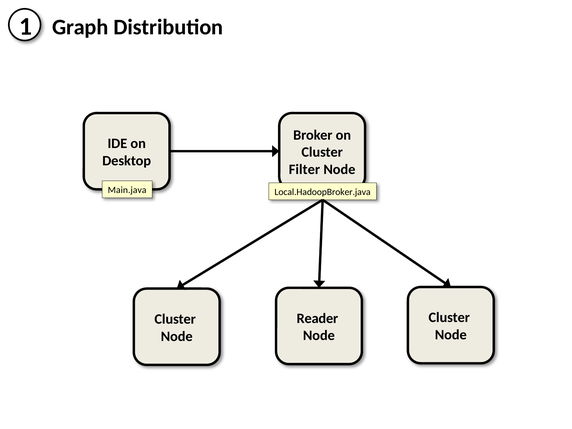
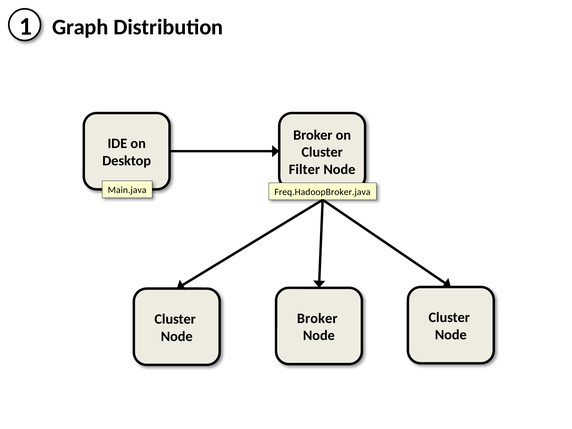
Local.HadoopBroker.java: Local.HadoopBroker.java -> Freq.HadoopBroker.java (322, 192)
Reader: Reader -> Broker (317, 318)
